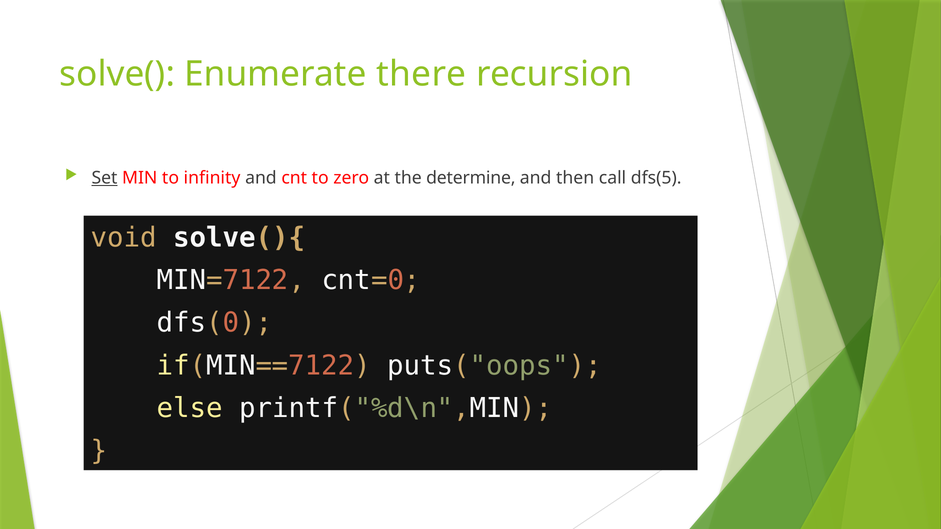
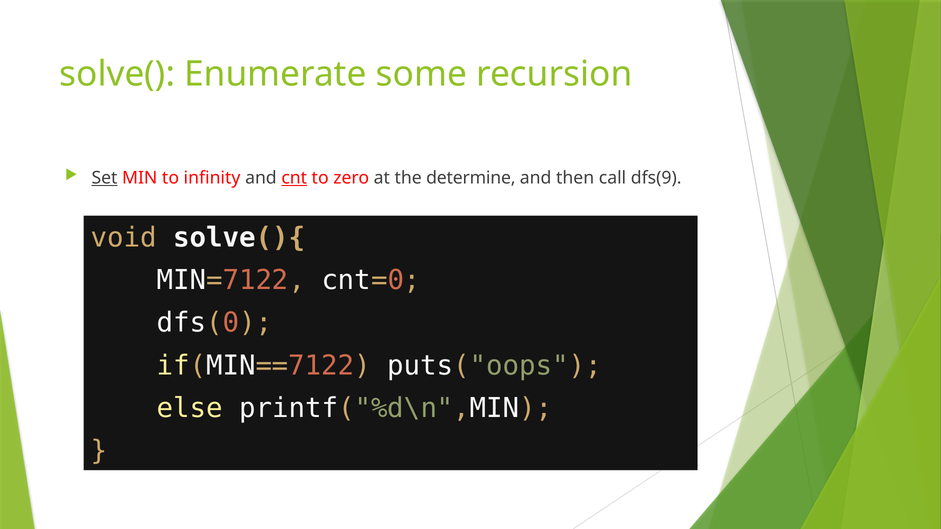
there: there -> some (421, 74)
cnt underline: none -> present (294, 178)
dfs(5: dfs(5 -> dfs(9 (656, 178)
